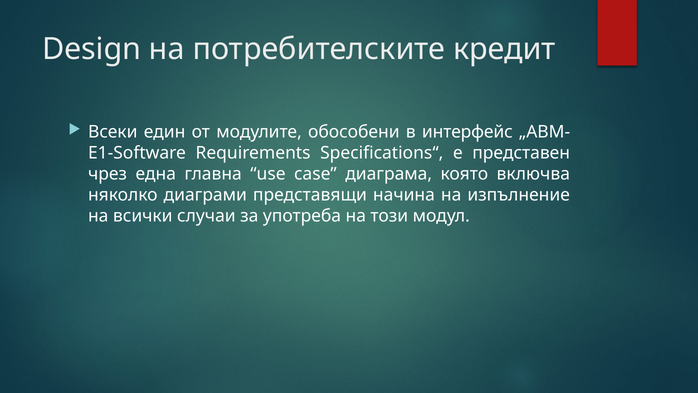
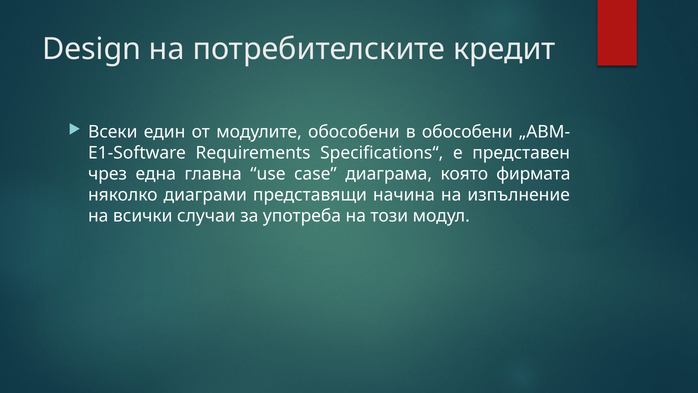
в интерфейс: интерфейс -> обособени (467, 132)
включва: включва -> фирмата (533, 174)
